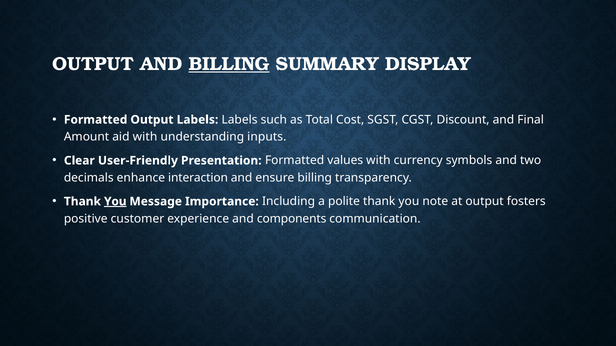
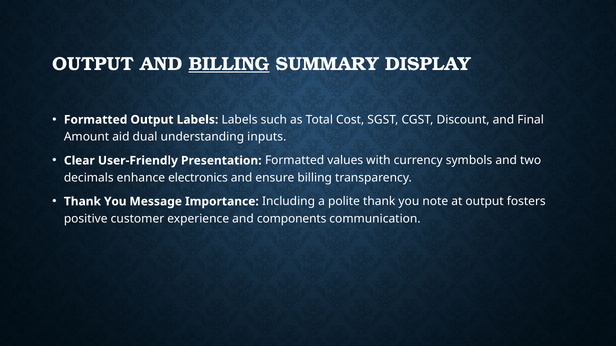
aid with: with -> dual (145, 137)
interaction: interaction -> electronics (198, 178)
You underline: present -> none (115, 202)
